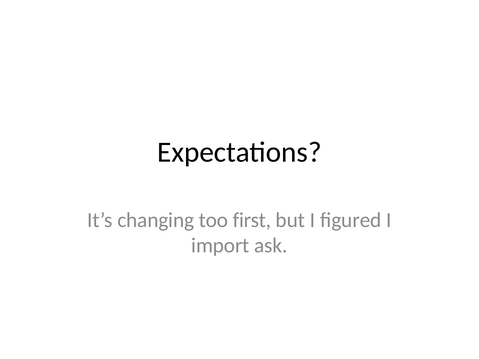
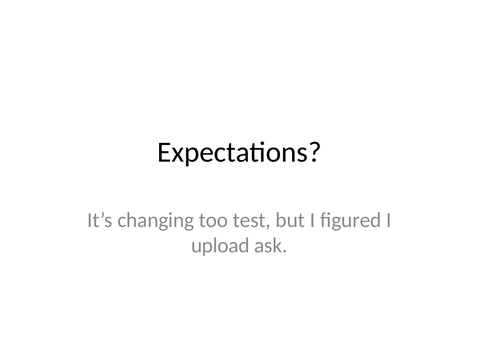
first: first -> test (252, 220)
import: import -> upload (220, 246)
